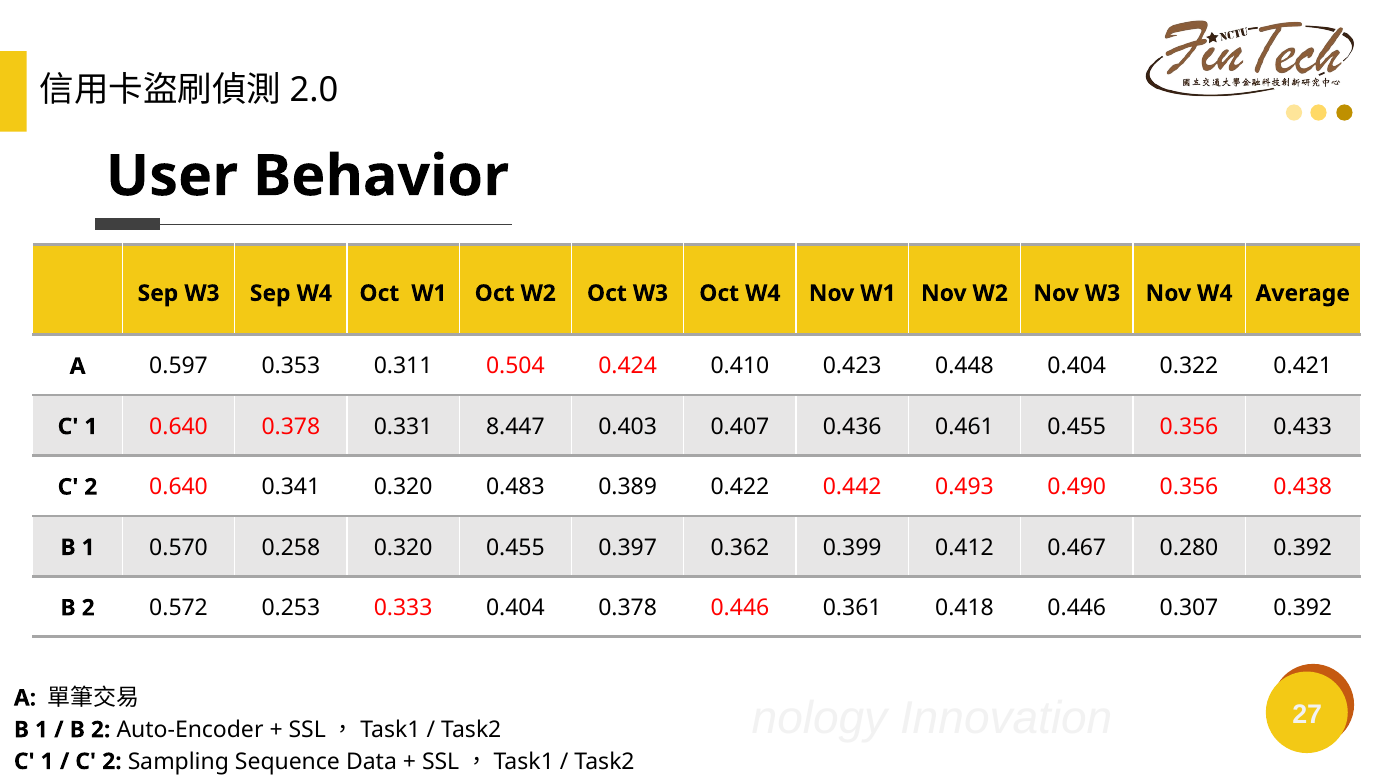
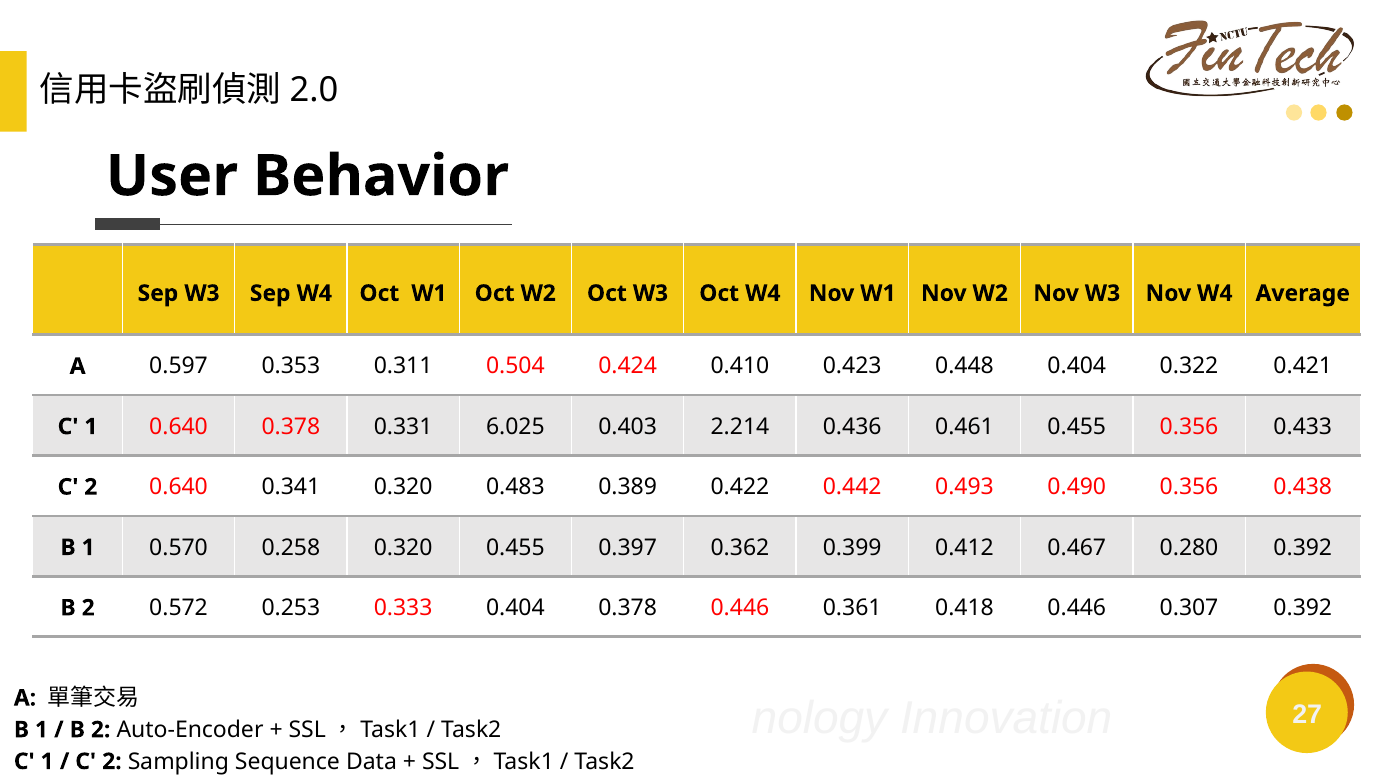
8.447: 8.447 -> 6.025 (515, 427)
0.407: 0.407 -> 2.214 (740, 427)
